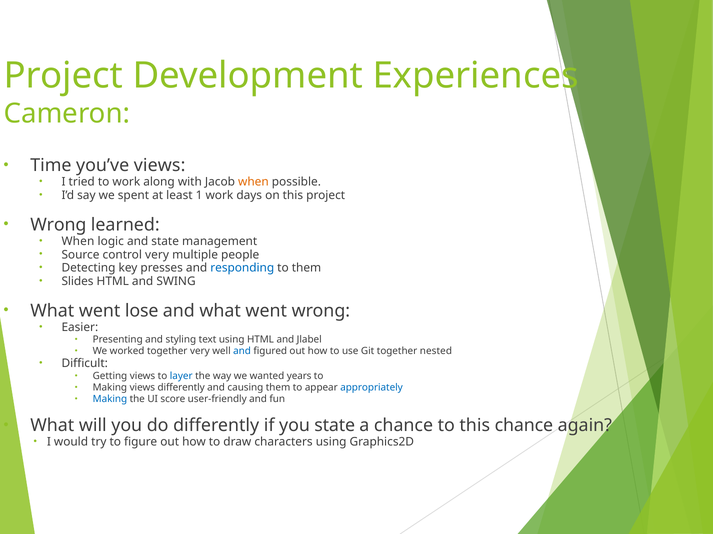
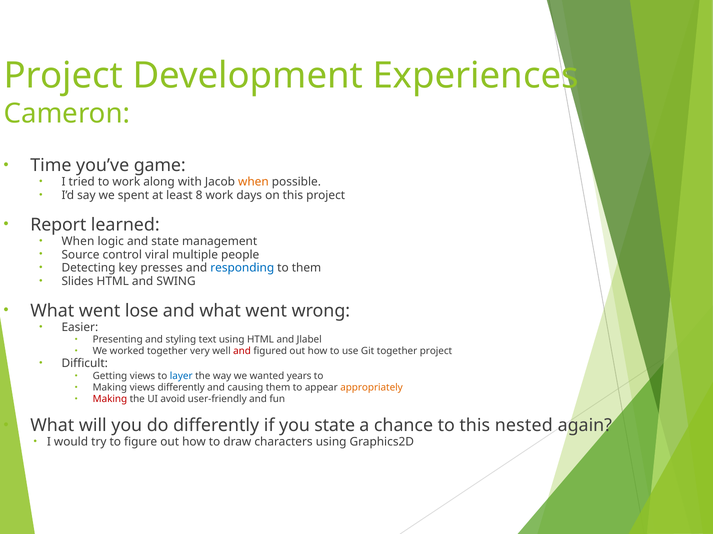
you’ve views: views -> game (160, 166)
1: 1 -> 8 (199, 196)
Wrong: Wrong -> Report (58, 225)
control very: very -> viral (157, 255)
and colour: blue -> red (242, 352)
together nested: nested -> project (436, 352)
appropriately colour: blue -> orange (372, 388)
Making colour: blue -> red (110, 400)
score: score -> avoid (173, 400)
this chance: chance -> nested (524, 426)
